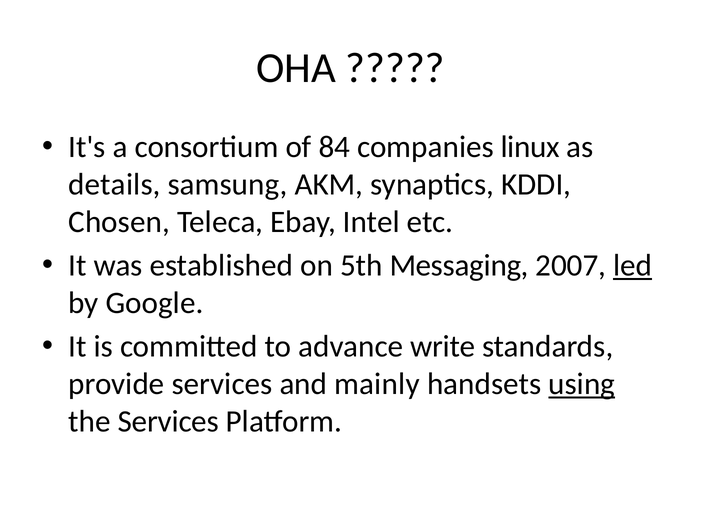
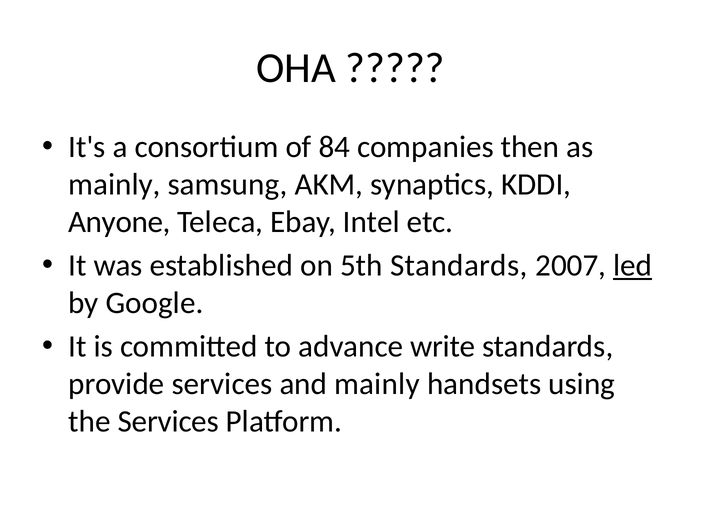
linux: linux -> then (530, 147)
details: details -> mainly (115, 184)
Chosen: Chosen -> Anyone (119, 222)
5th Messaging: Messaging -> Standards (459, 265)
using underline: present -> none (582, 384)
